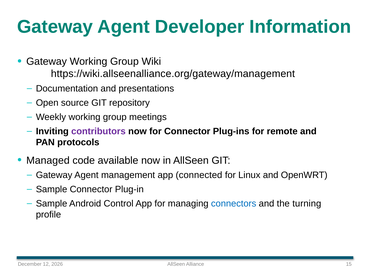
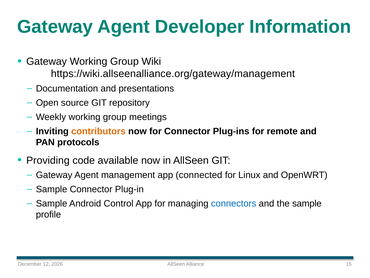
contributors colour: purple -> orange (98, 131)
Managed: Managed -> Providing (48, 160)
the turning: turning -> sample (307, 203)
